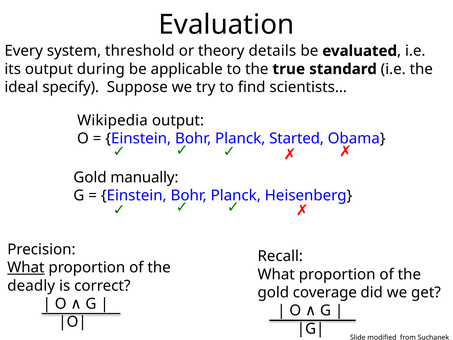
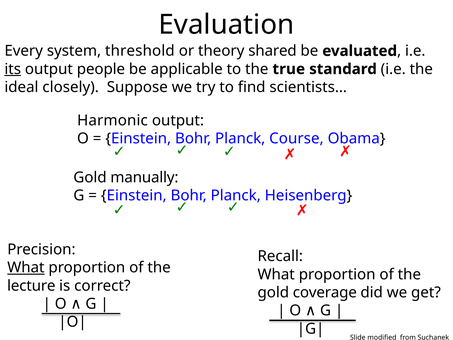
details: details -> shared (273, 51)
its underline: none -> present (13, 69)
during: during -> people (101, 69)
specify: specify -> closely (71, 87)
Wikipedia: Wikipedia -> Harmonic (112, 120)
Started: Started -> Course (296, 139)
deadly: deadly -> lecture (31, 286)
